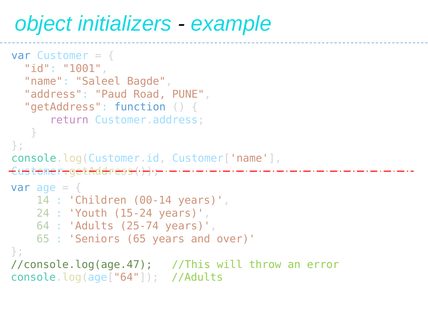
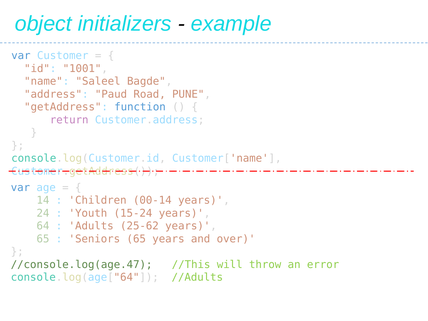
25-74: 25-74 -> 25-62 (139, 226)
